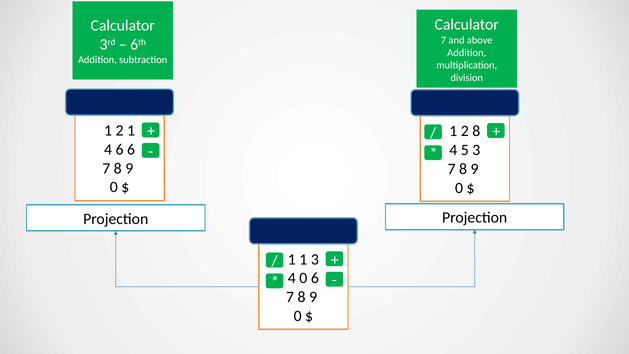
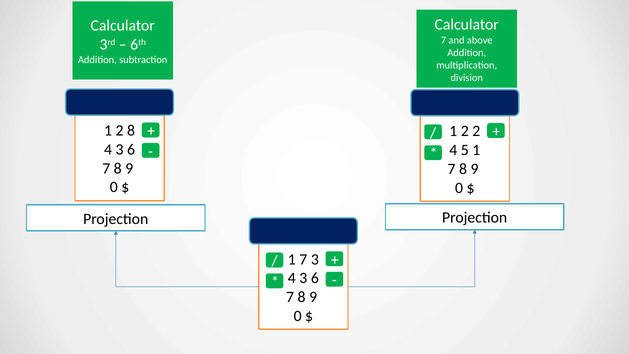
2 1: 1 -> 8 (131, 131)
2 8: 8 -> 2 (476, 131)
6: 6 -> 3 (119, 149)
5 3: 3 -> 1 (476, 150)
1: 1 -> 7 (303, 259)
0: 0 -> 3 (303, 278)
